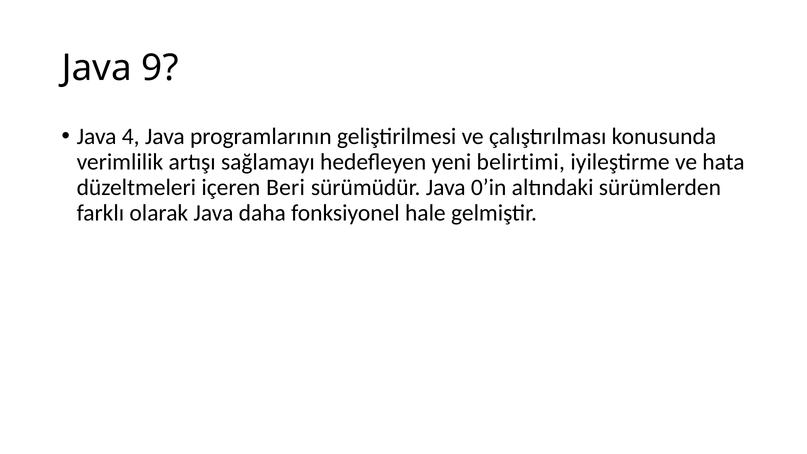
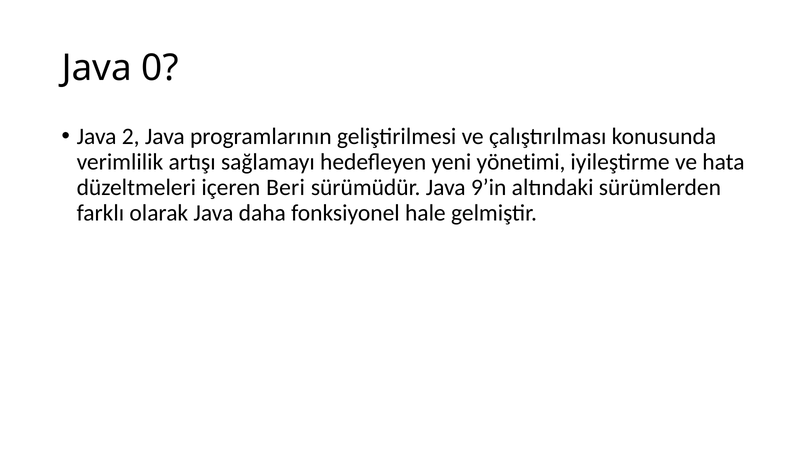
9: 9 -> 0 (160, 68)
4: 4 -> 2 (131, 136)
belirtimi: belirtimi -> yönetimi (521, 162)
0’in: 0’in -> 9’in (489, 187)
